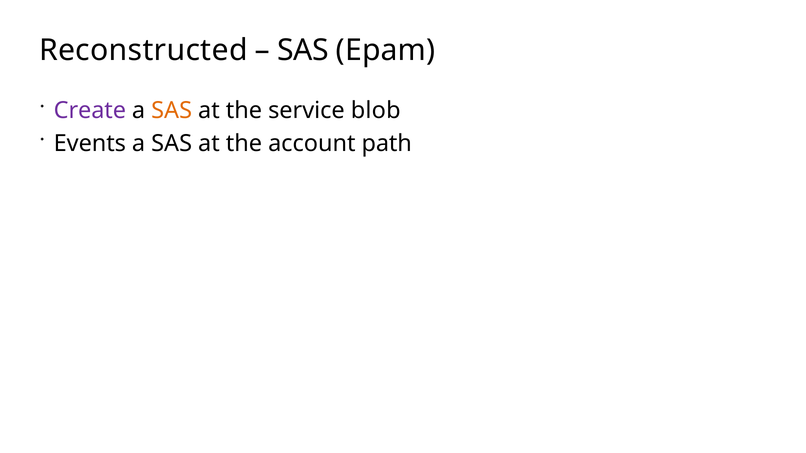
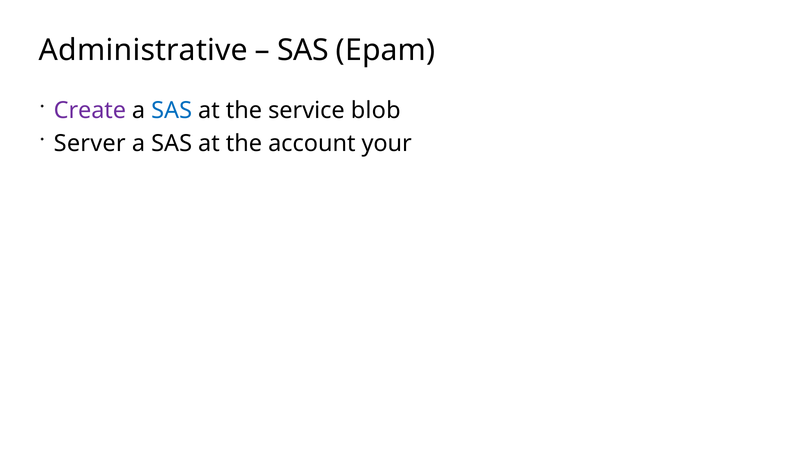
Reconstructed: Reconstructed -> Administrative (143, 50)
SAS colour: orange -> blue (172, 111)
Events: Events -> Server (90, 144)
path: path -> your (387, 144)
